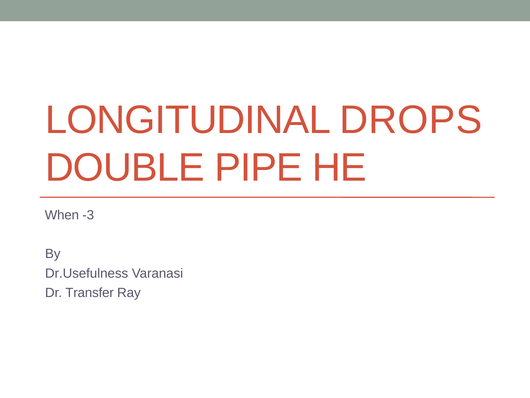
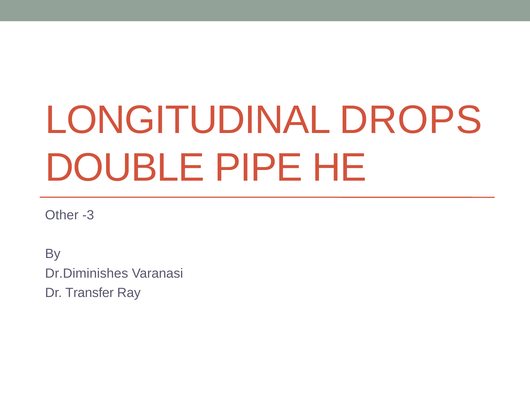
When: When -> Other (62, 215)
Dr.Usefulness: Dr.Usefulness -> Dr.Diminishes (87, 273)
